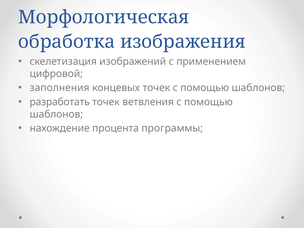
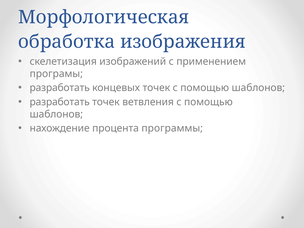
цифровой: цифровой -> програмы (56, 74)
заполнения: заполнения -> разработать (60, 88)
